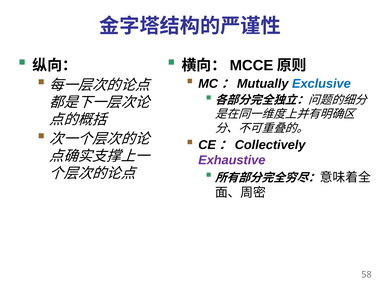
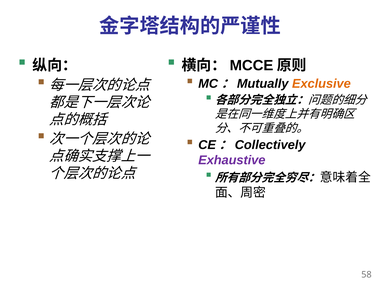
Exclusive colour: blue -> orange (321, 84)
